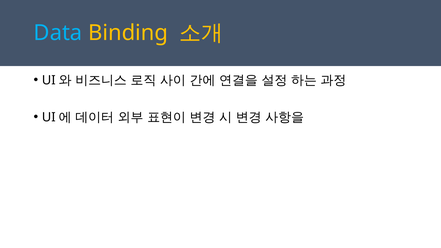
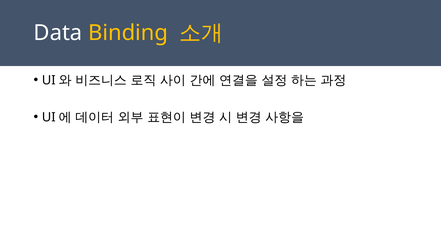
Data colour: light blue -> white (58, 33)
